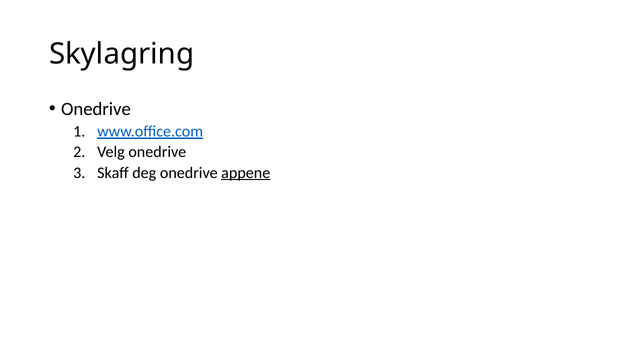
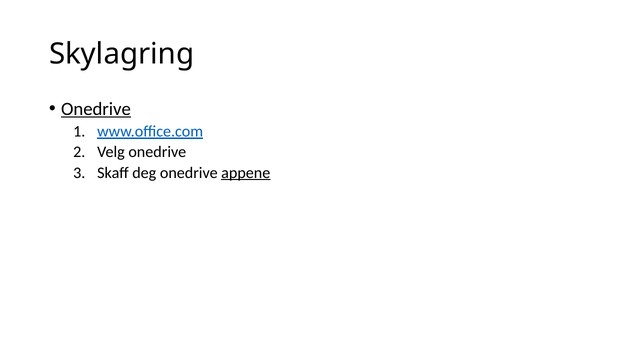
Onedrive underline: none -> present (96, 109)
